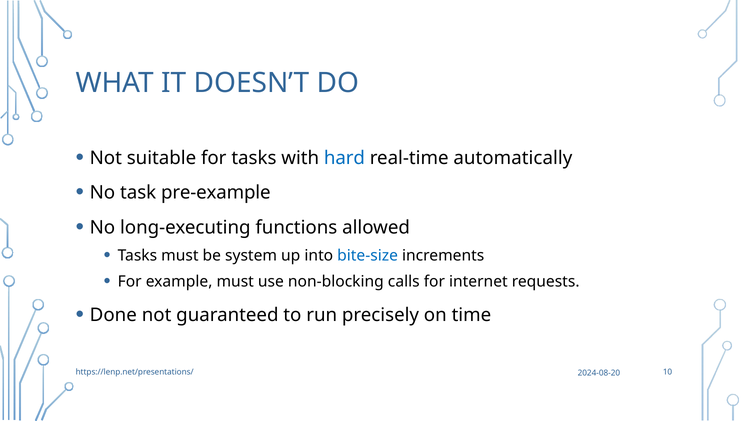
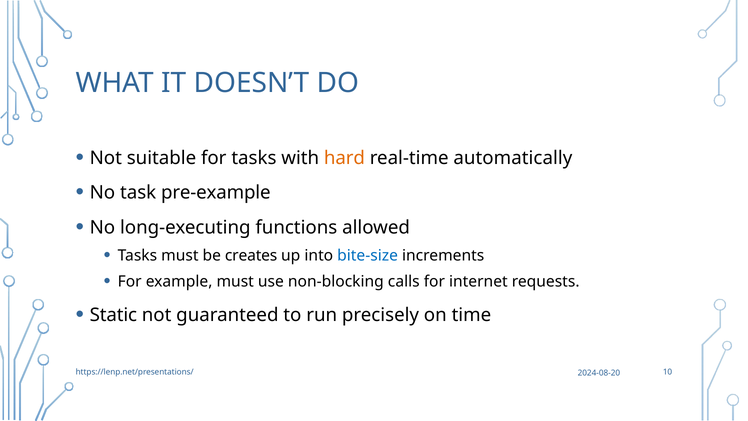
hard colour: blue -> orange (344, 158)
system: system -> creates (251, 255)
Done: Done -> Static (113, 315)
